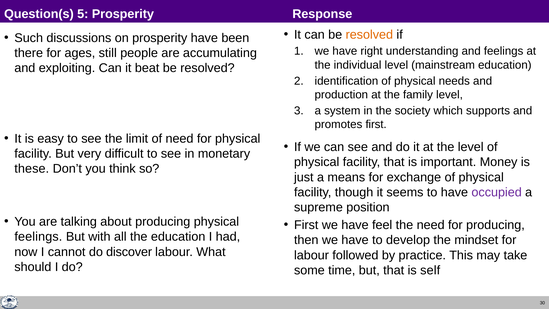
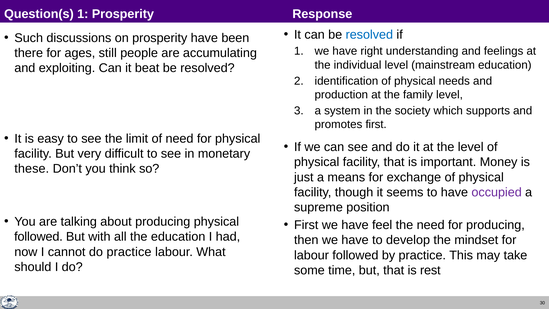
Question(s 5: 5 -> 1 (83, 14)
resolved colour: orange -> blue (369, 35)
feelings: feelings -> followed (38, 237)
do discover: discover -> practice (129, 252)
self: self -> rest (430, 270)
